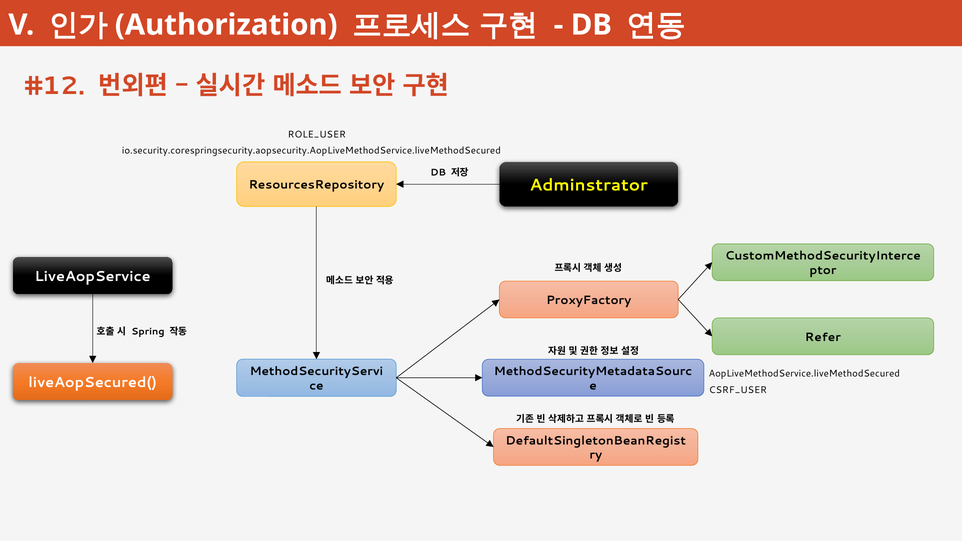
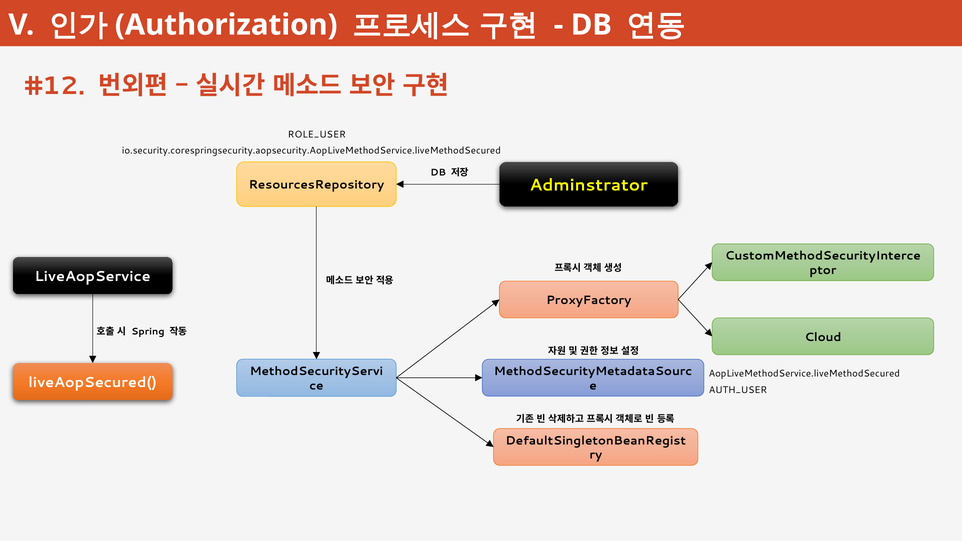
Refer: Refer -> Cloud (823, 337)
CSRF_USER: CSRF_USER -> AUTH_USER (738, 390)
